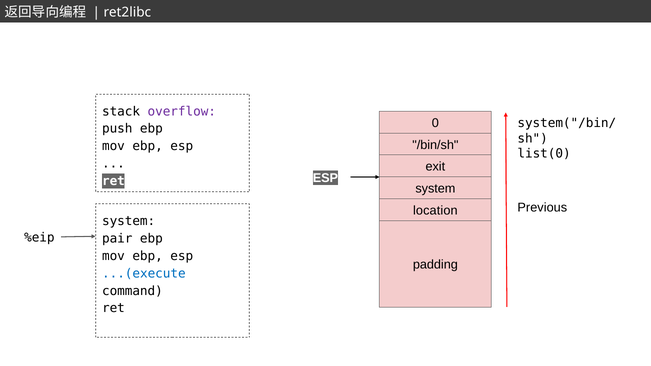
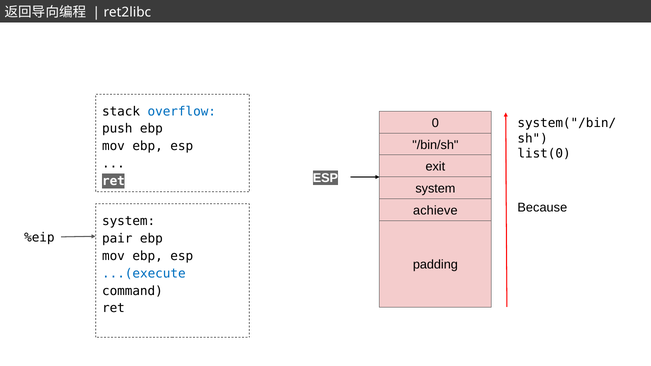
overflow colour: purple -> blue (182, 111)
Previous: Previous -> Because (542, 208)
location: location -> achieve (435, 211)
